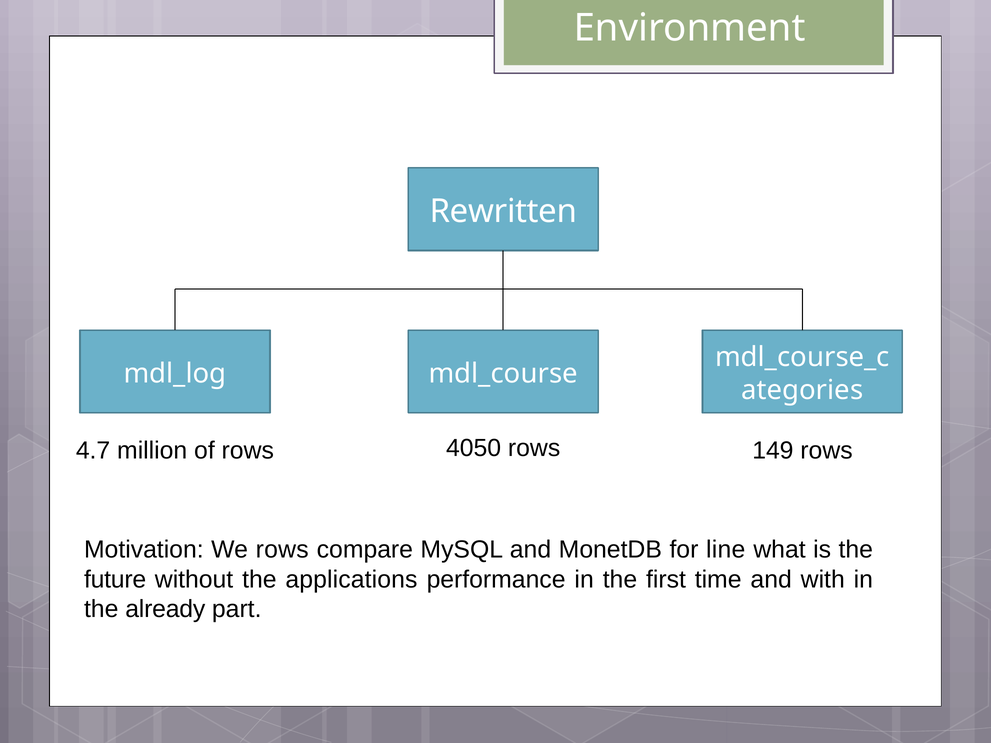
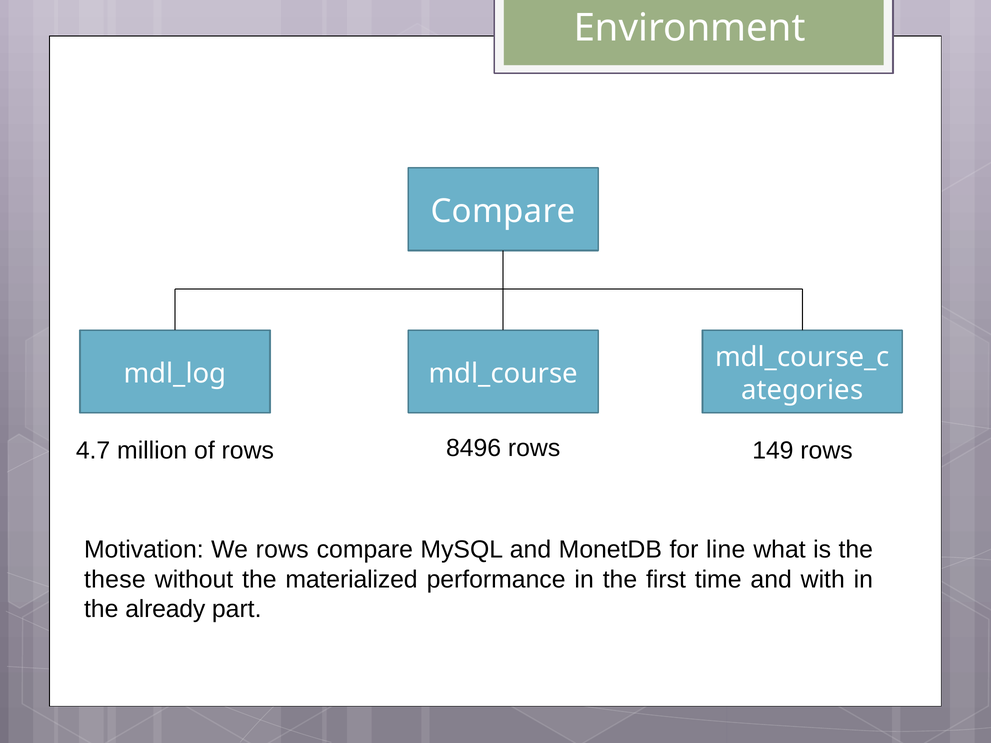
Rewritten: Rewritten -> Compare (503, 212)
4050: 4050 -> 8496 (474, 448)
future: future -> these (115, 580)
applications: applications -> materialized (352, 580)
